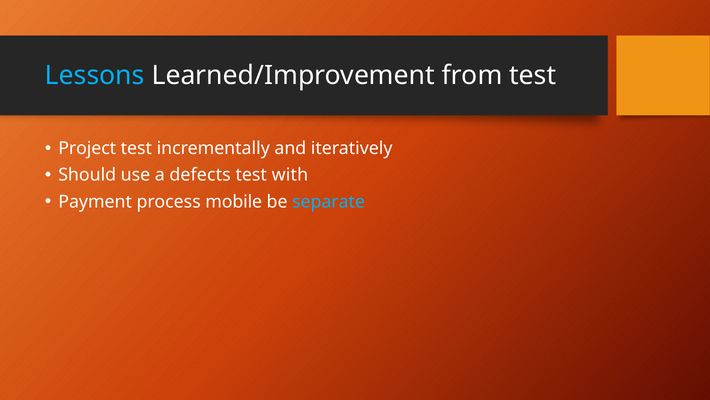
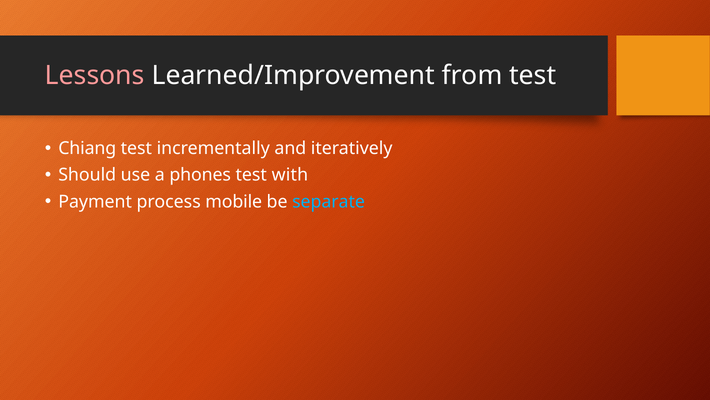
Lessons colour: light blue -> pink (95, 75)
Project: Project -> Chiang (87, 148)
defects: defects -> phones (200, 175)
